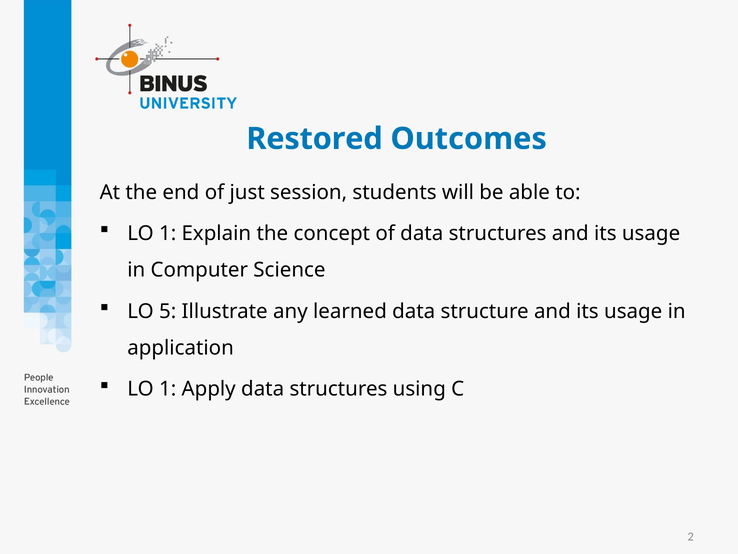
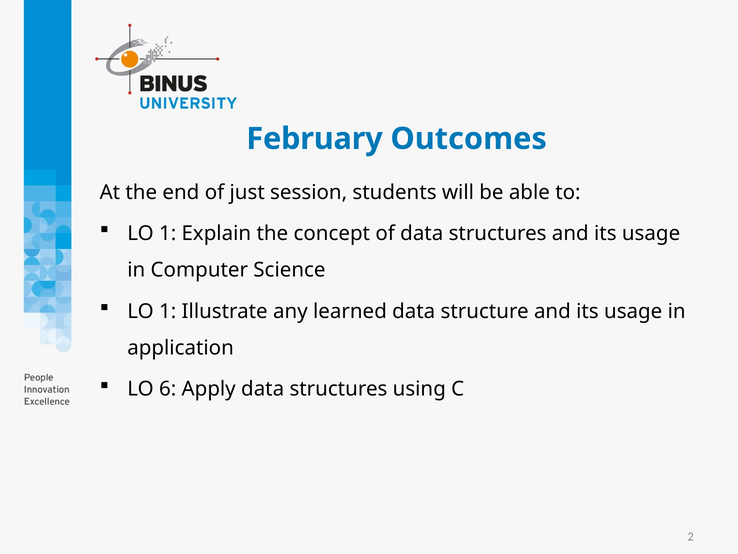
Restored: Restored -> February (314, 139)
5: 5 -> 1 (168, 311)
1: 1 -> 6 (168, 389)
